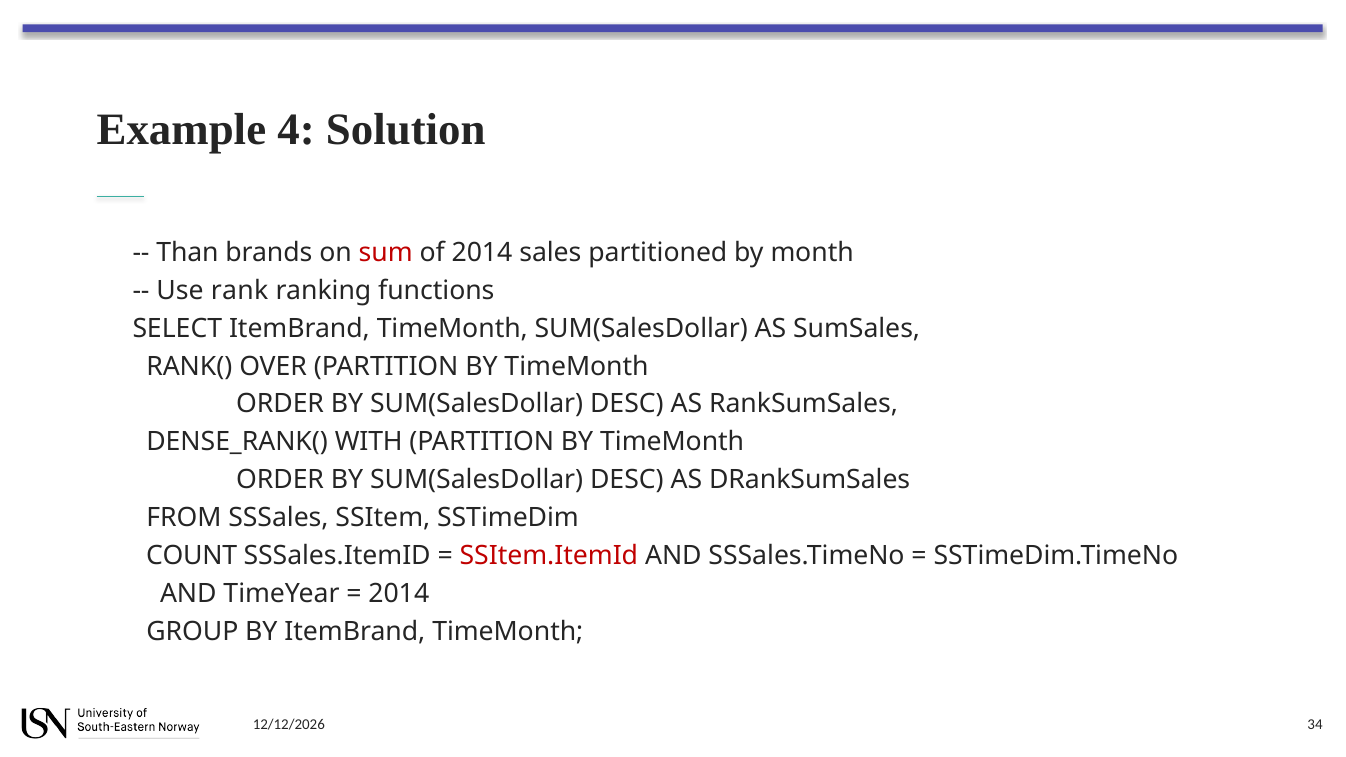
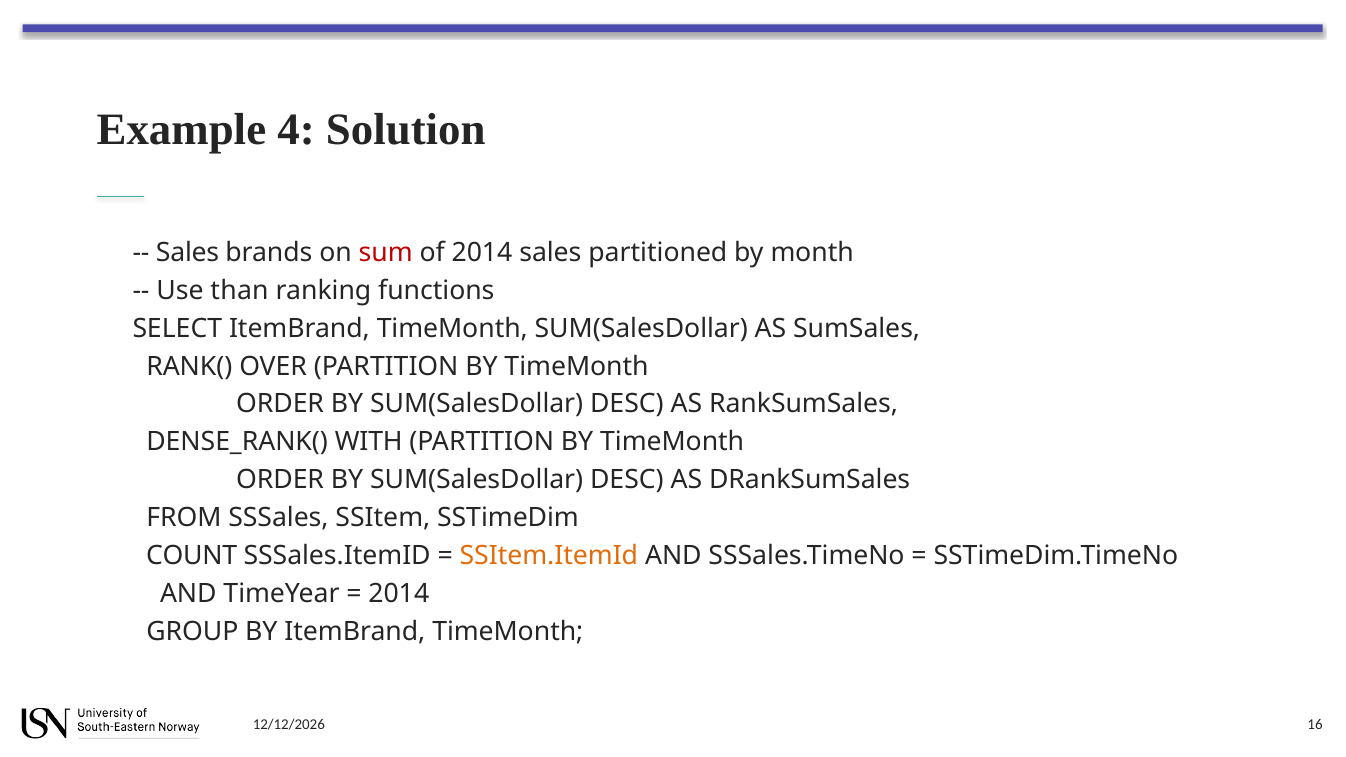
Than: Than -> Sales (188, 253)
rank: rank -> than (240, 291)
SSItem.ItemId colour: red -> orange (549, 556)
34: 34 -> 16 (1315, 724)
